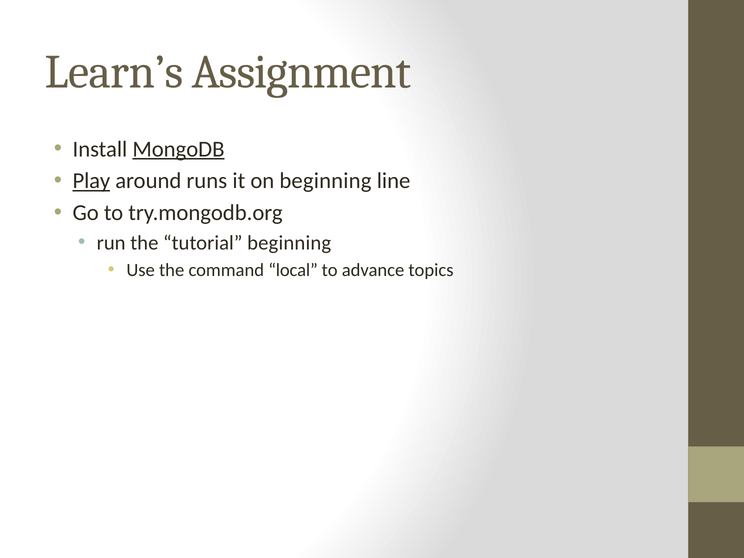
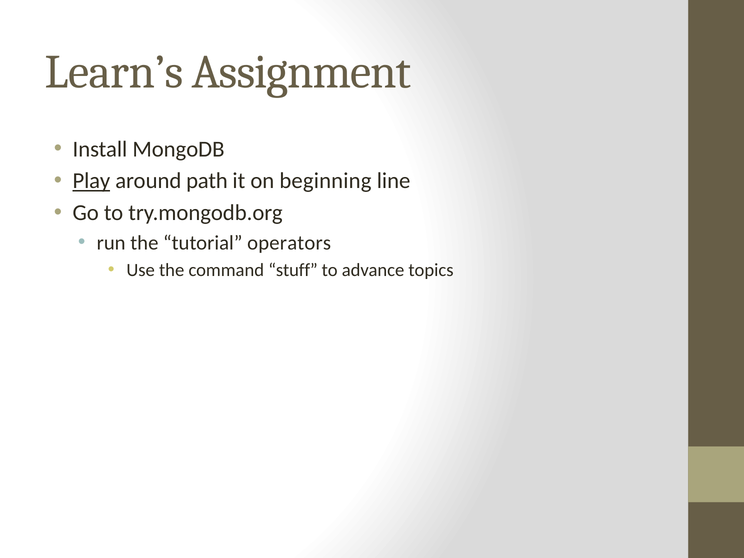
MongoDB underline: present -> none (178, 149)
runs: runs -> path (207, 181)
tutorial beginning: beginning -> operators (289, 243)
local: local -> stuff (293, 270)
